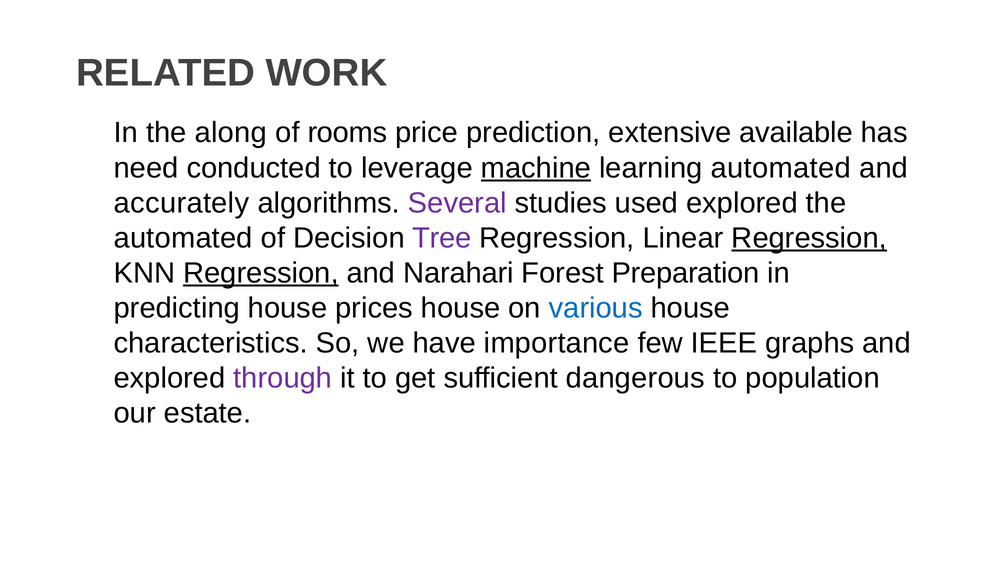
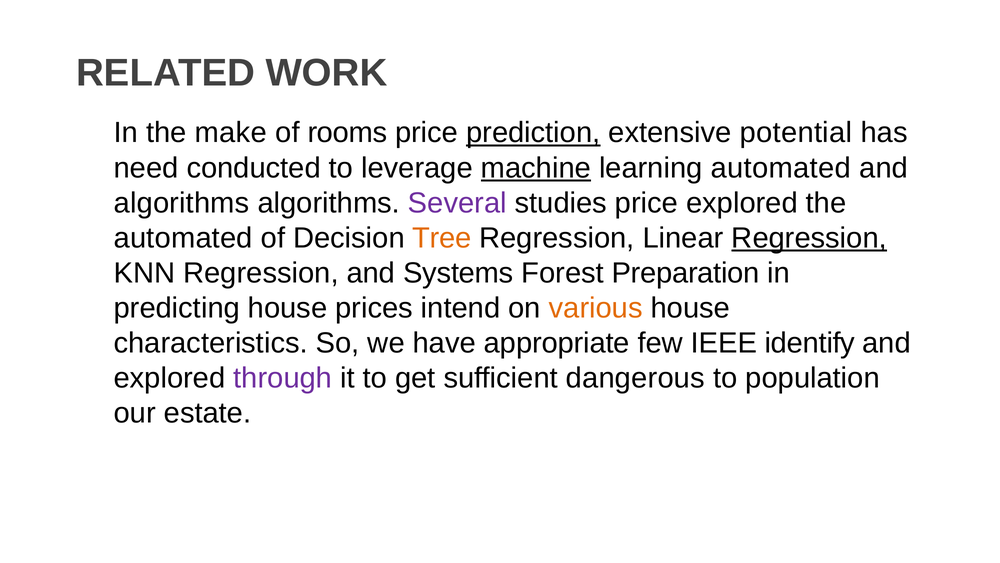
along: along -> make (231, 133)
prediction underline: none -> present (533, 133)
available: available -> potential (796, 133)
accurately: accurately -> algorithms (182, 203)
studies used: used -> price (647, 203)
Tree colour: purple -> orange (442, 238)
Regression underline: present -> none (261, 273)
Narahari: Narahari -> Systems (458, 273)
prices house: house -> intend (461, 308)
various colour: blue -> orange (596, 308)
importance: importance -> appropriate (557, 343)
graphs: graphs -> identify (810, 343)
